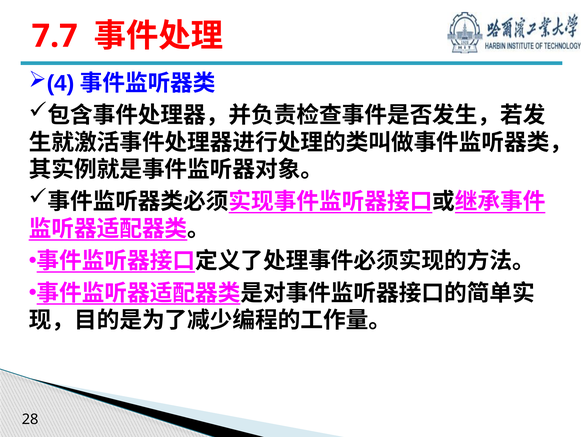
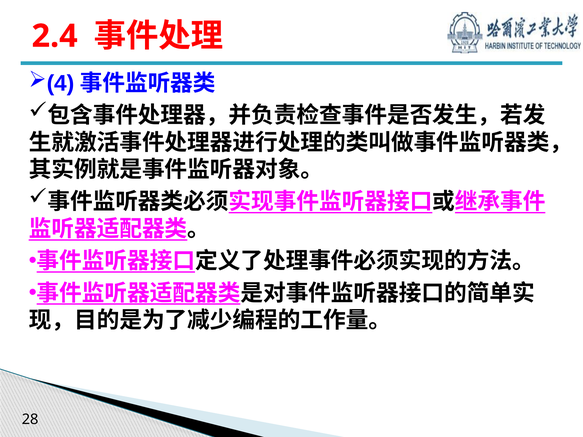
7.7: 7.7 -> 2.4 (55, 36)
